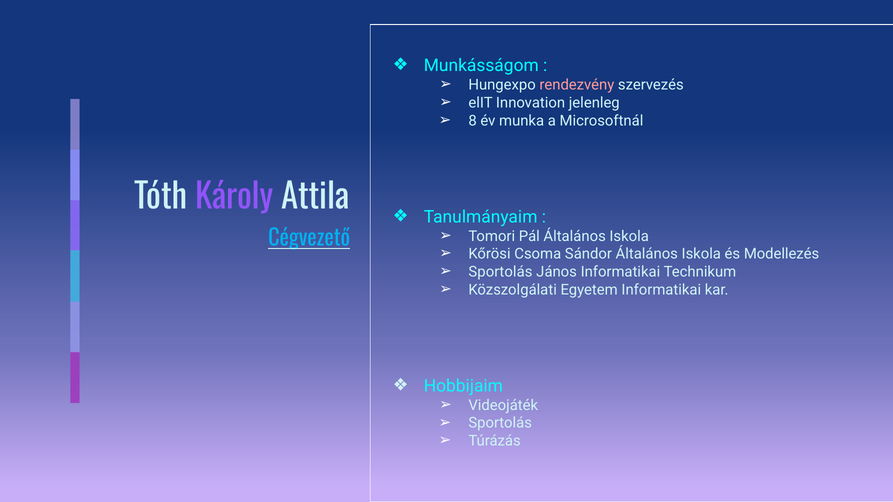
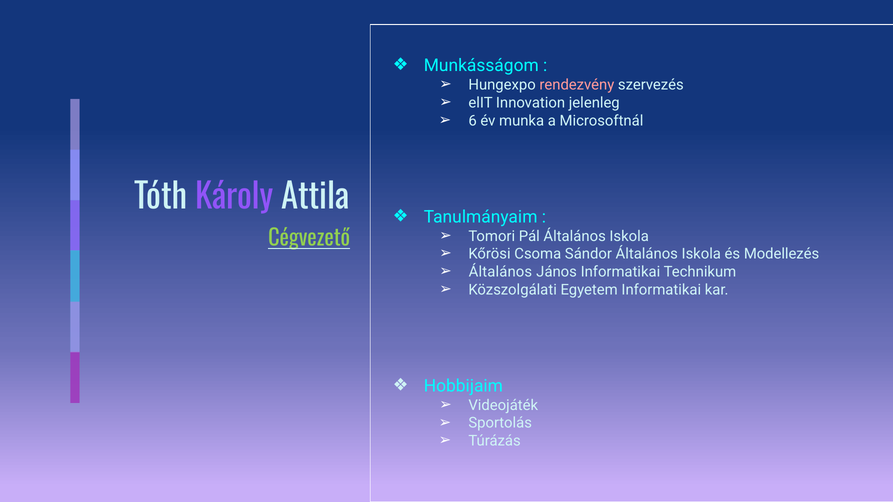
8: 8 -> 6 (473, 121)
Cégvezető colour: light blue -> light green (309, 239)
Sportolás: Sportolás -> Általános (500, 272)
